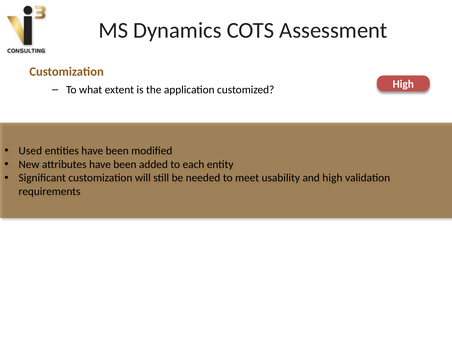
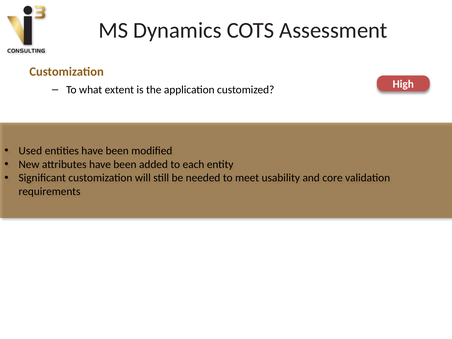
and high: high -> core (332, 178)
